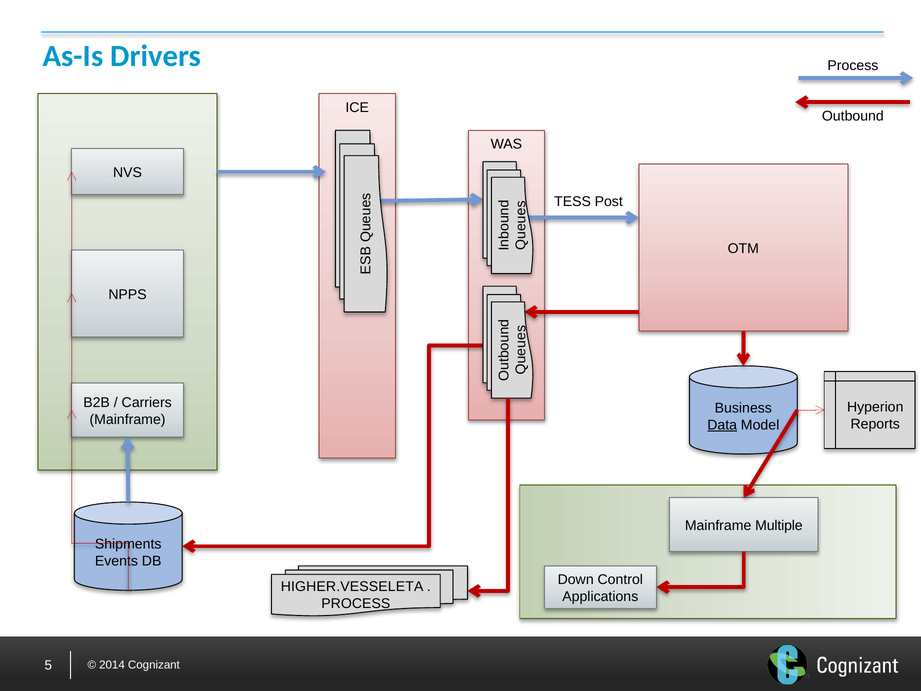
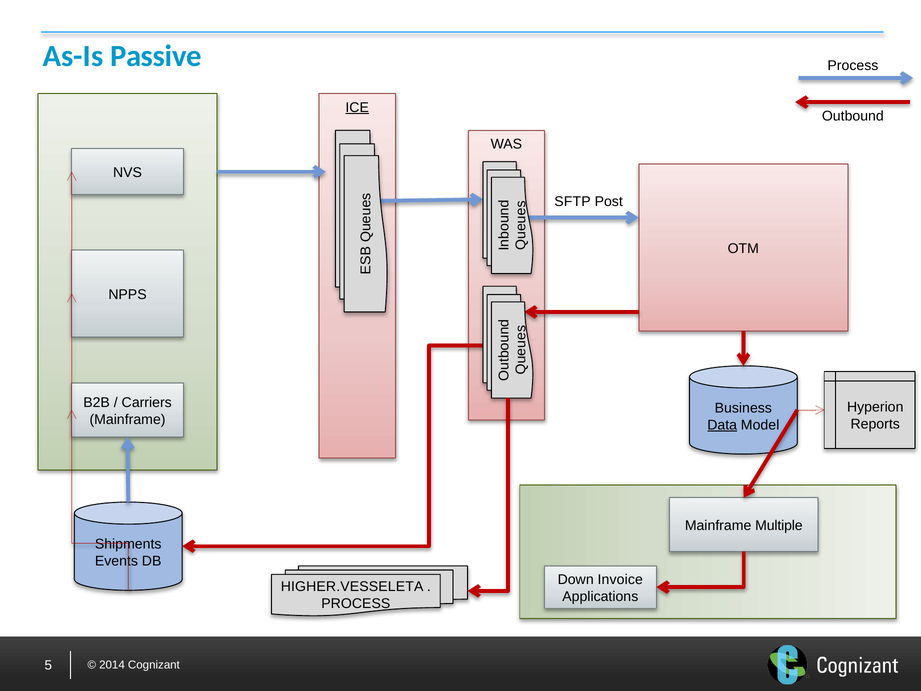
Drivers: Drivers -> Passive (156, 56)
ICE underline: none -> present (357, 107)
TESS: TESS -> SFTP (572, 202)
Control: Control -> Invoice (620, 579)
